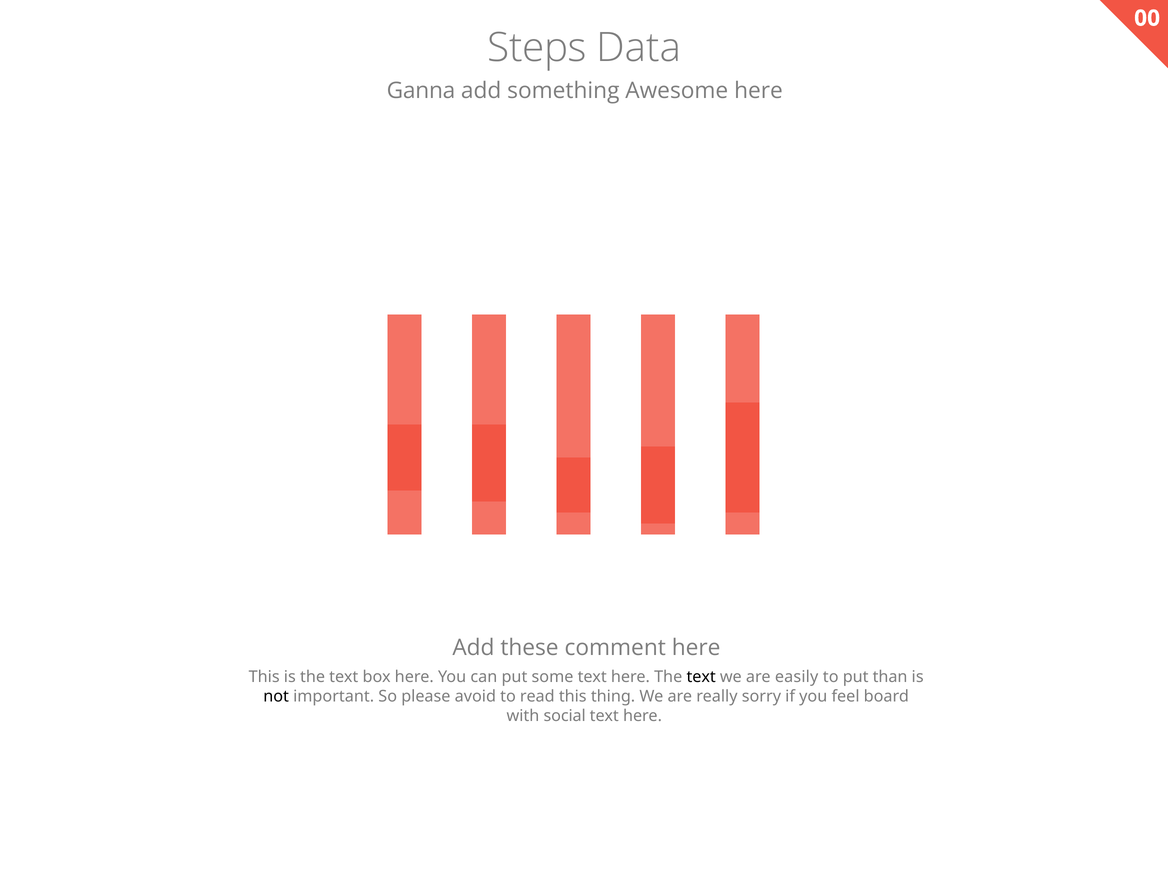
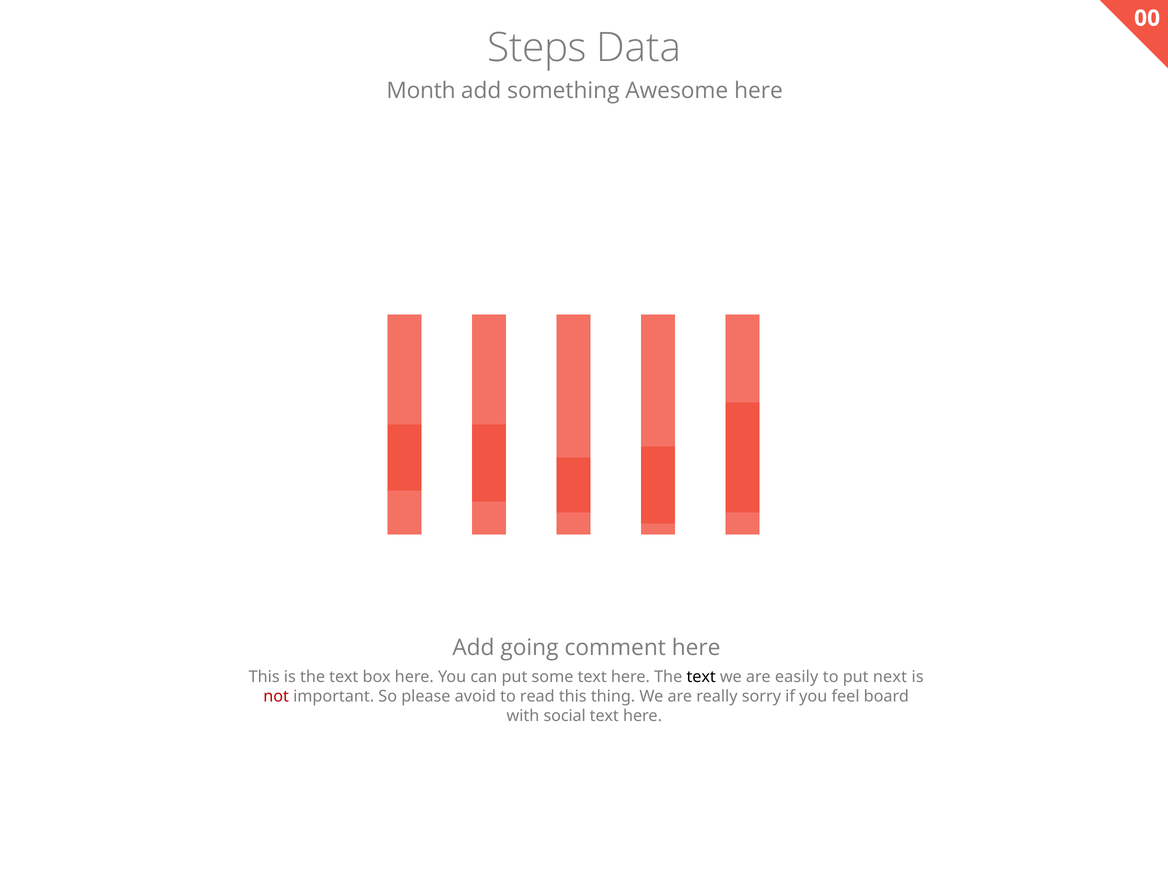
Ganna: Ganna -> Month (421, 91)
these: these -> going (529, 648)
than: than -> next (890, 677)
not colour: black -> red (276, 696)
